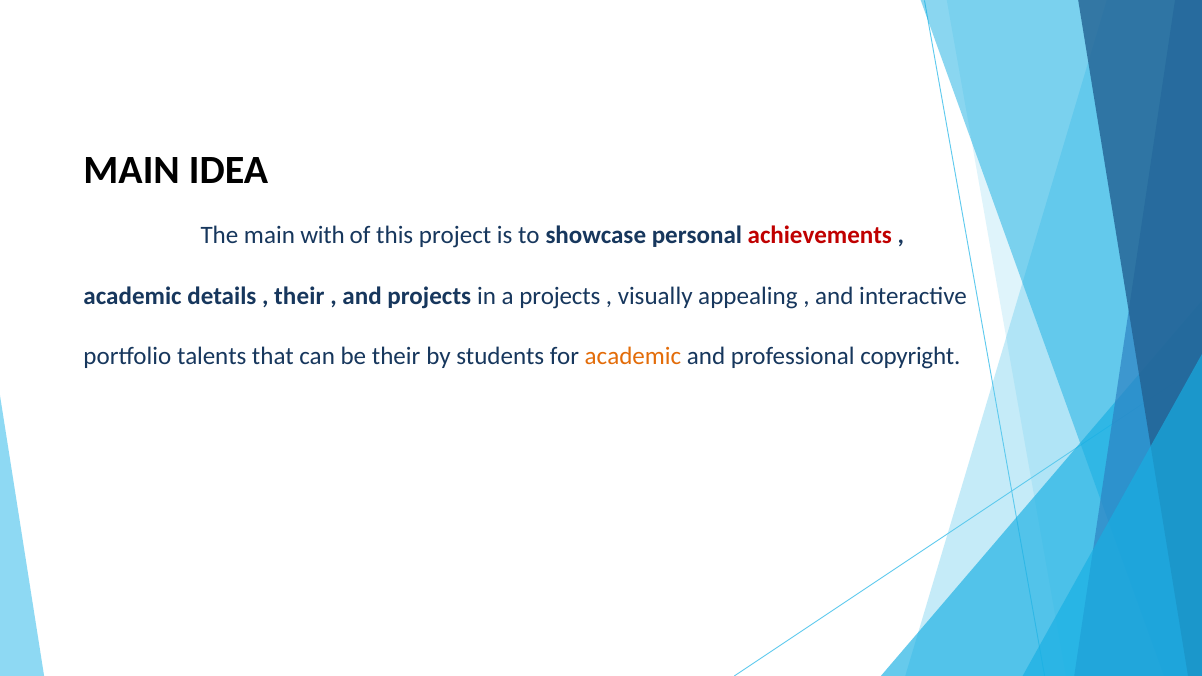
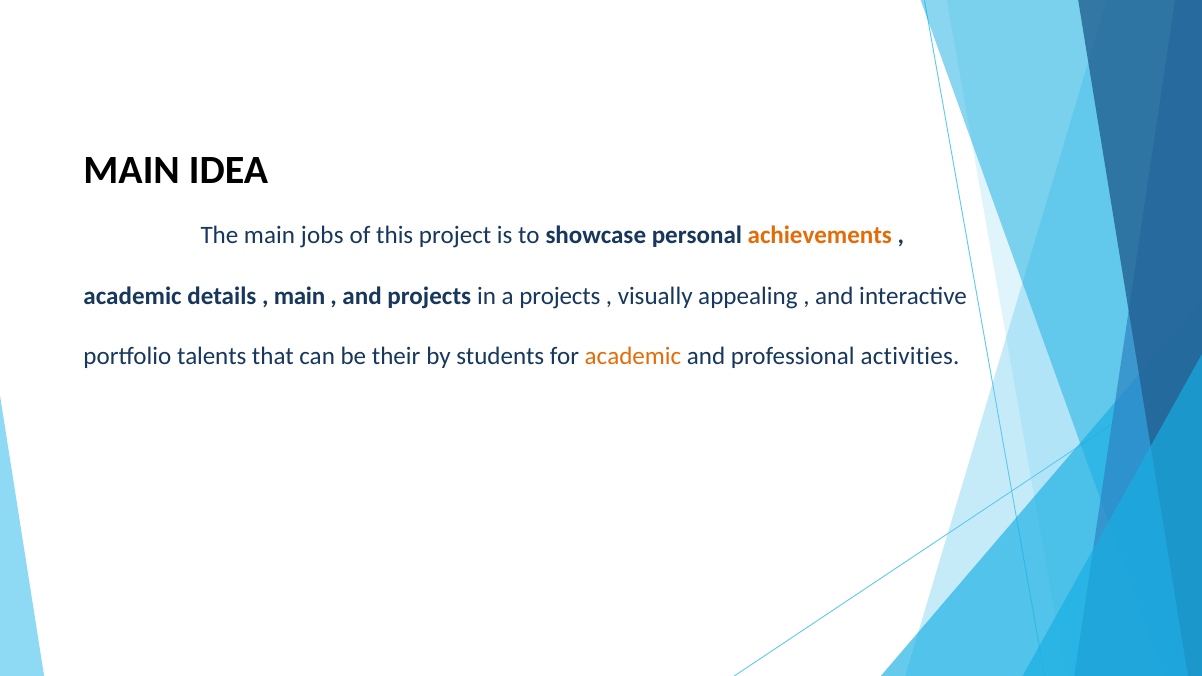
with: with -> jobs (322, 236)
achievements colour: red -> orange (820, 236)
their: their -> main (300, 296)
copyright: copyright -> activities (910, 356)
